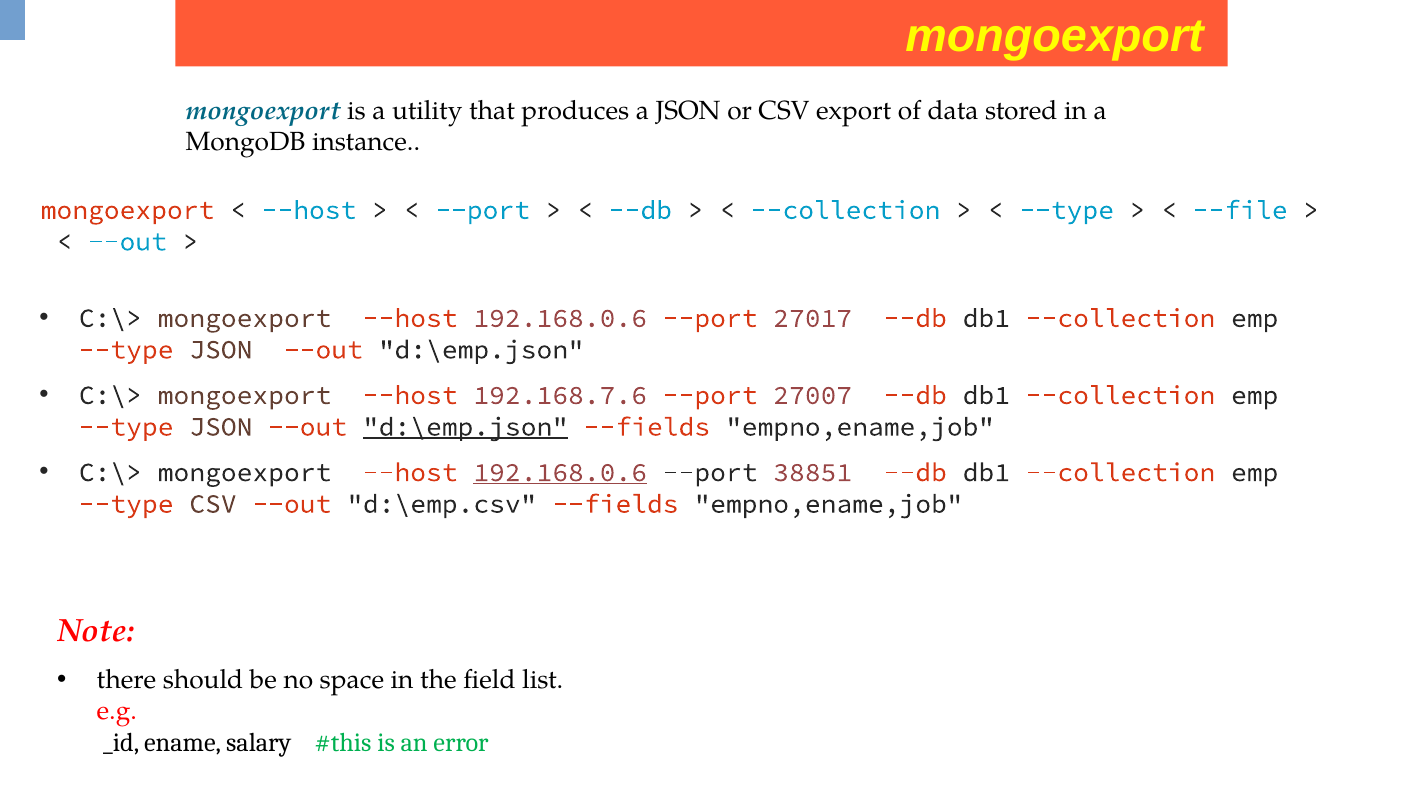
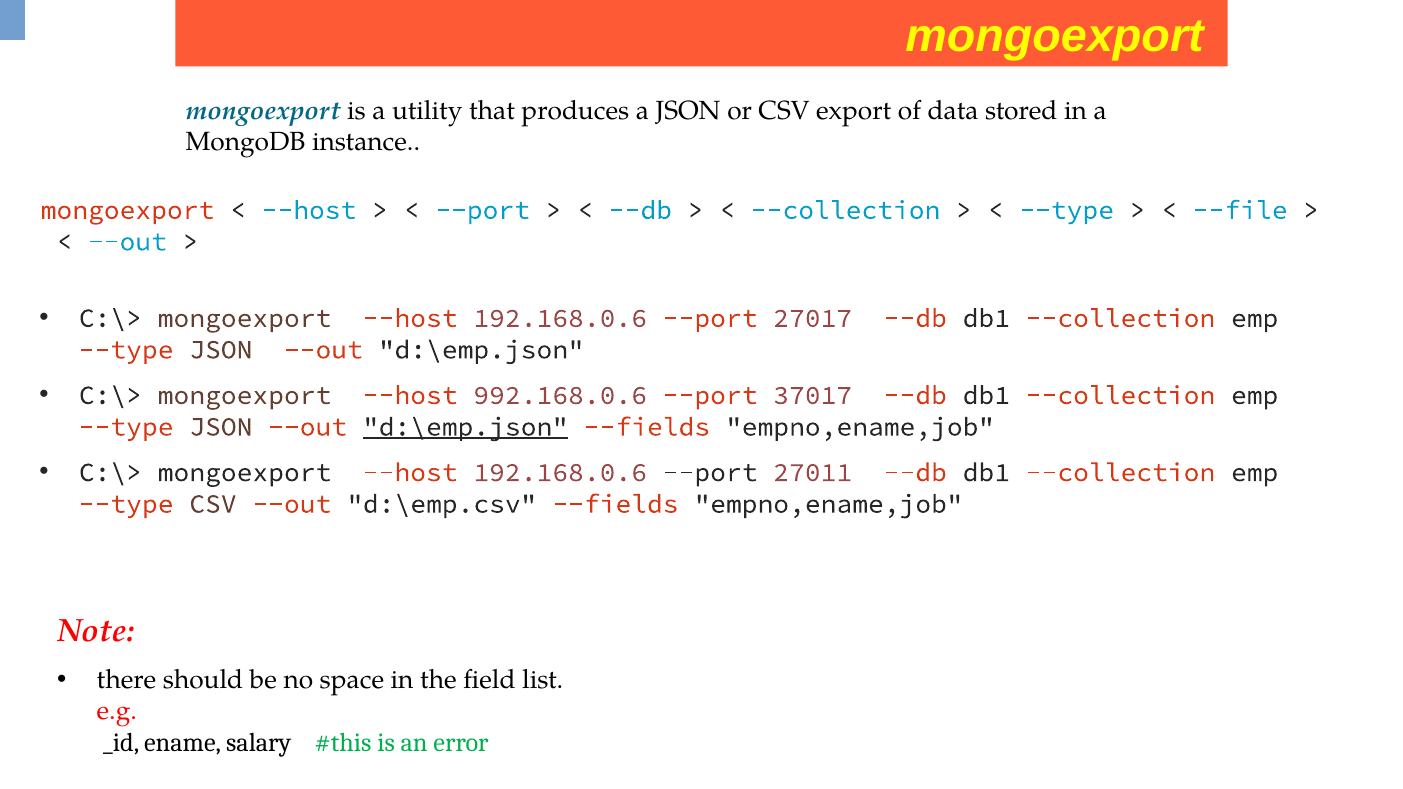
192.168.7.6: 192.168.7.6 -> 992.168.0.6 (560, 395)
27007: 27007 -> 37017 (813, 395)
192.168.0.6 underline: present -> none (560, 472)
38851: 38851 -> 27011 (813, 472)
